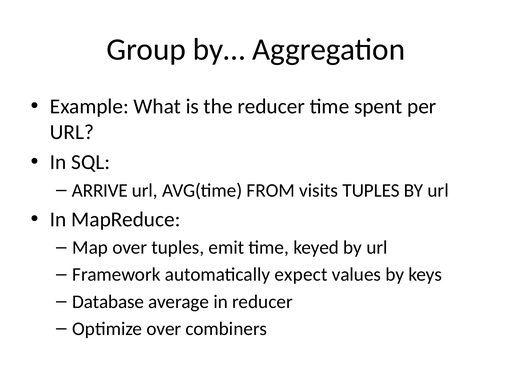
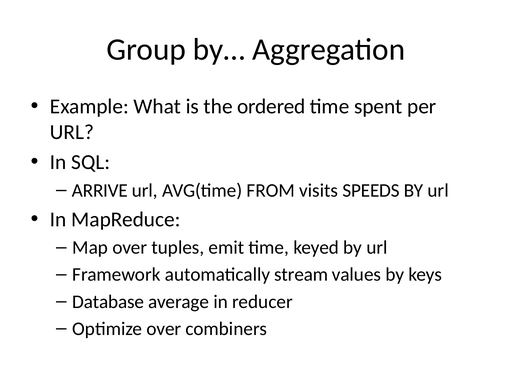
the reducer: reducer -> ordered (271, 106)
visits TUPLES: TUPLES -> SPEEDS (371, 190)
expect: expect -> stream (301, 275)
